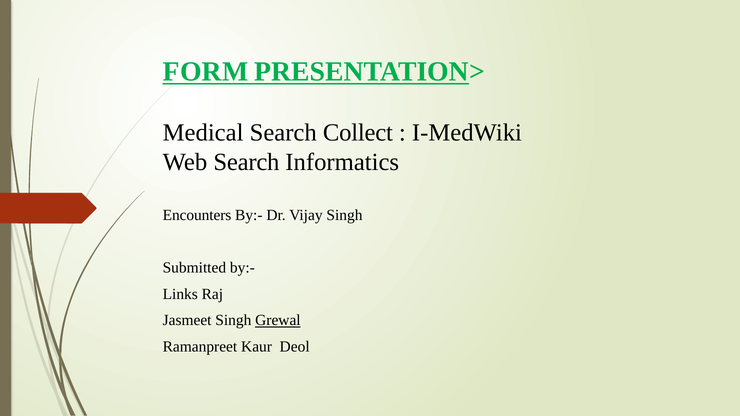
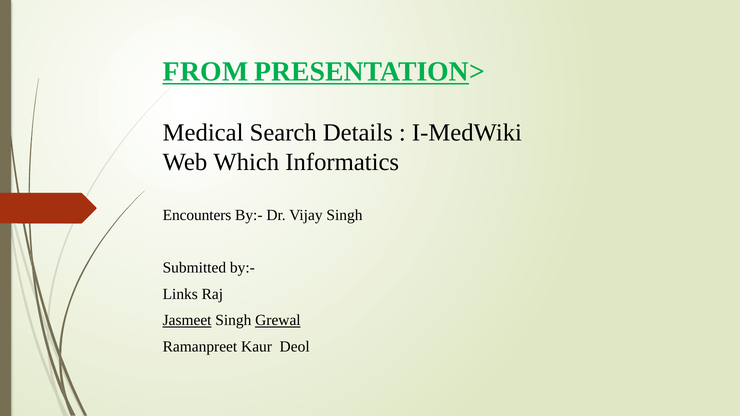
FORM: FORM -> FROM (206, 72)
Collect: Collect -> Details (358, 133)
Web Search: Search -> Which (246, 162)
Jasmeet underline: none -> present (187, 320)
